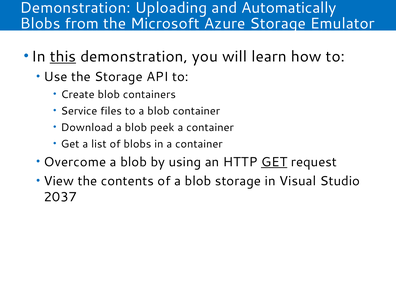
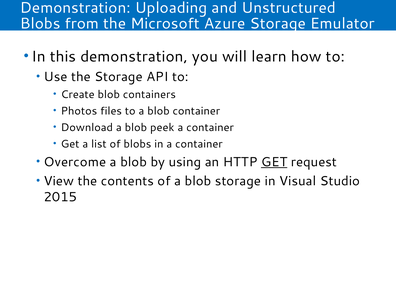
Automatically: Automatically -> Unstructured (289, 8)
this underline: present -> none (63, 56)
Service: Service -> Photos (79, 111)
2037: 2037 -> 2015 (60, 197)
